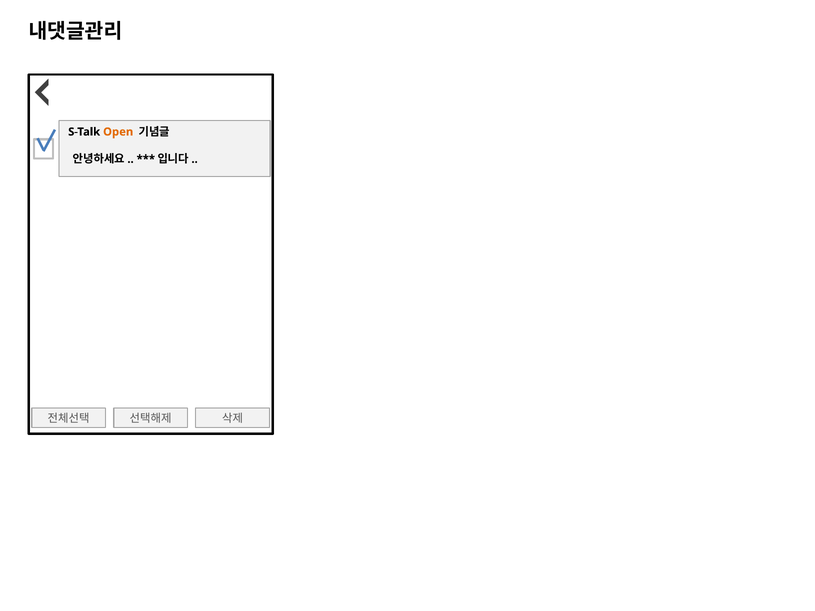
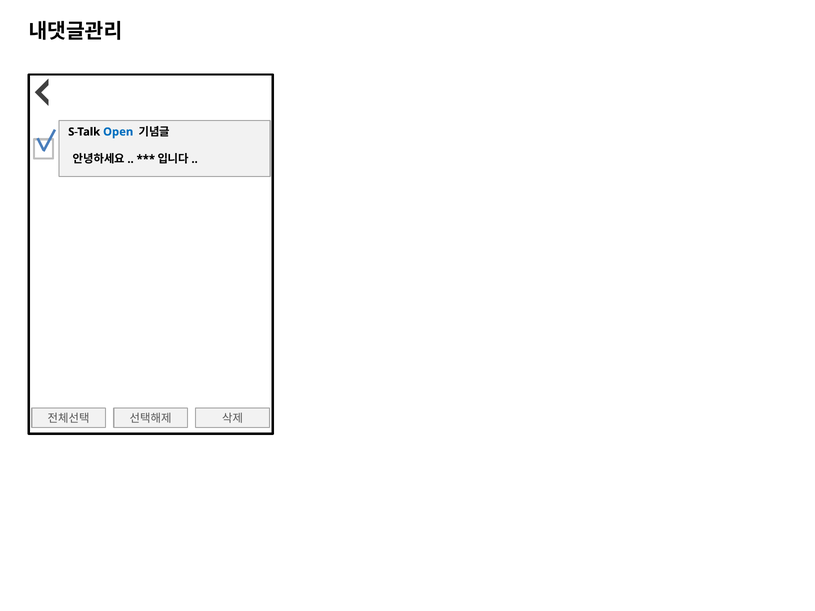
Open colour: orange -> blue (118, 132)
